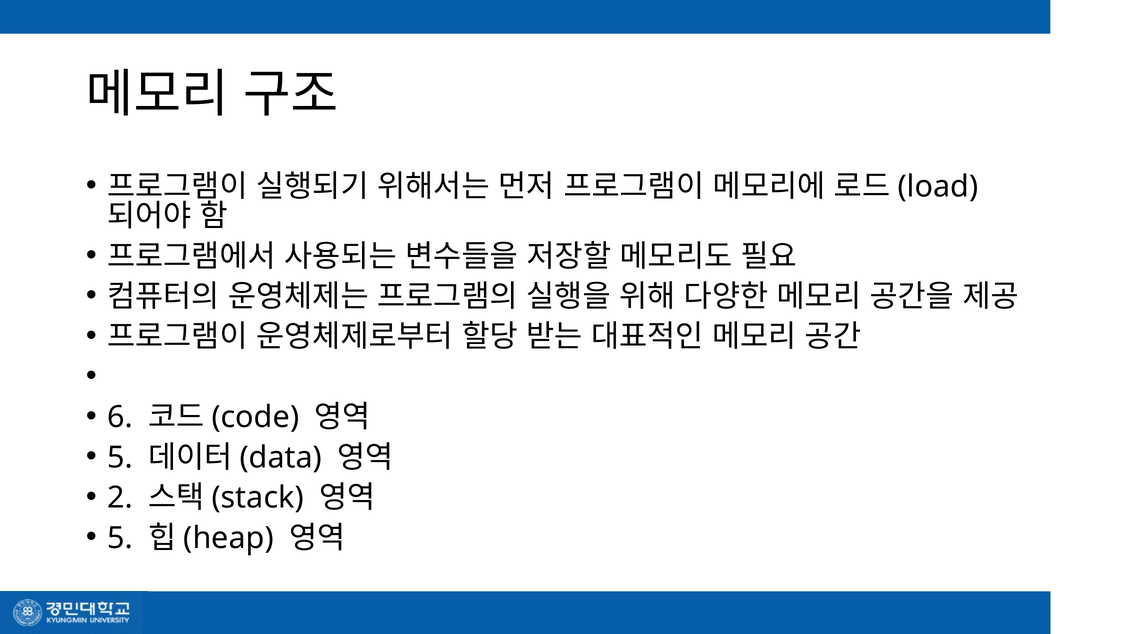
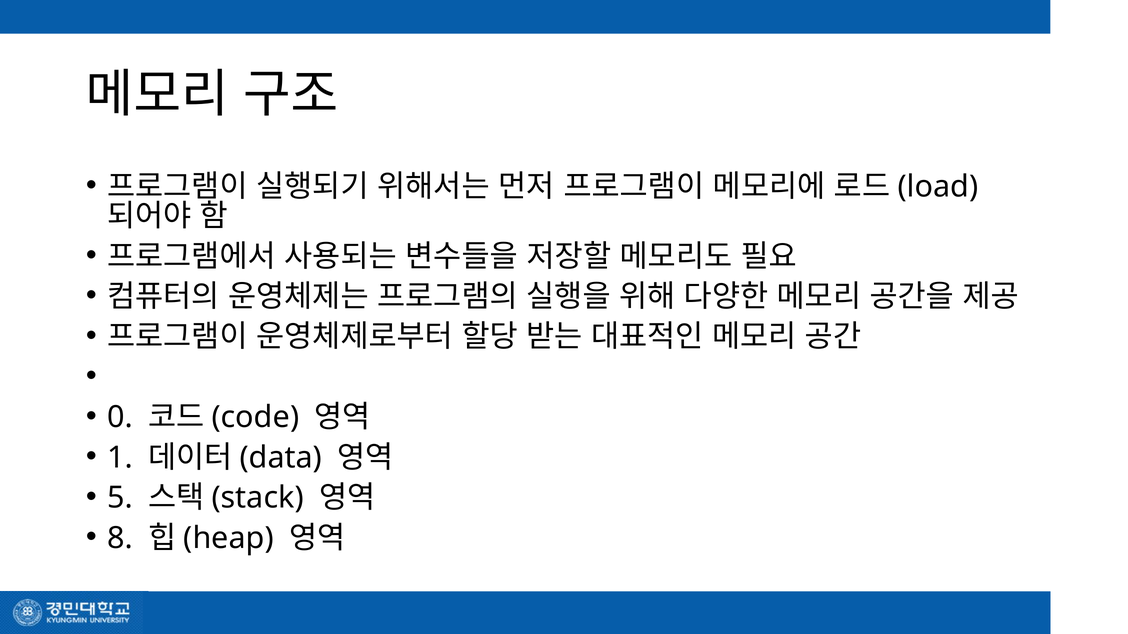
6: 6 -> 0 (120, 418)
5: 5 -> 1 (120, 458)
2: 2 -> 5 (120, 498)
5: 5 -> 8 (120, 538)
